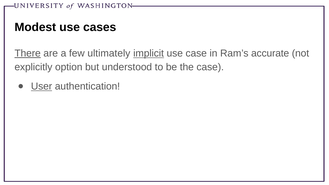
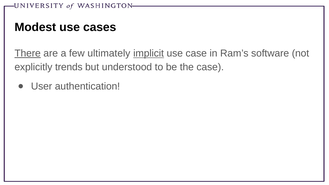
accurate: accurate -> software (270, 53)
option: option -> trends (69, 67)
User underline: present -> none (42, 86)
